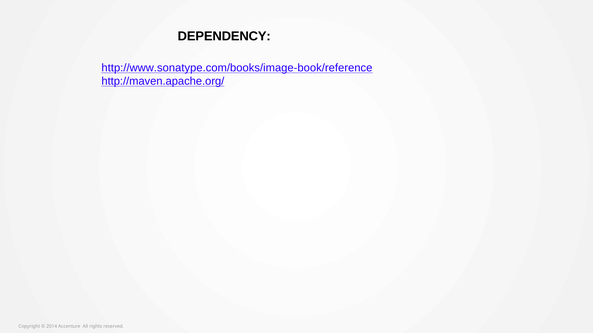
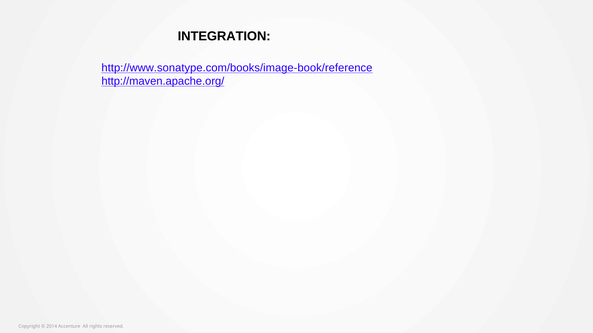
DEPENDENCY: DEPENDENCY -> INTEGRATION (224, 36)
